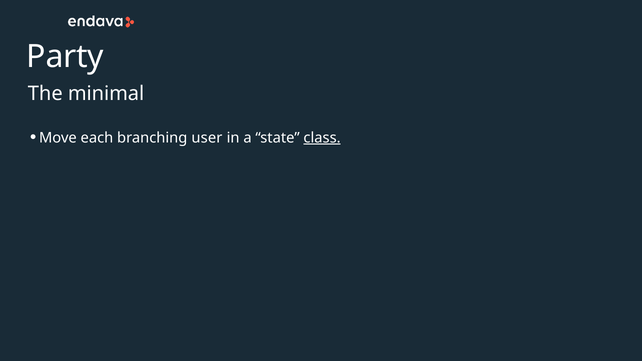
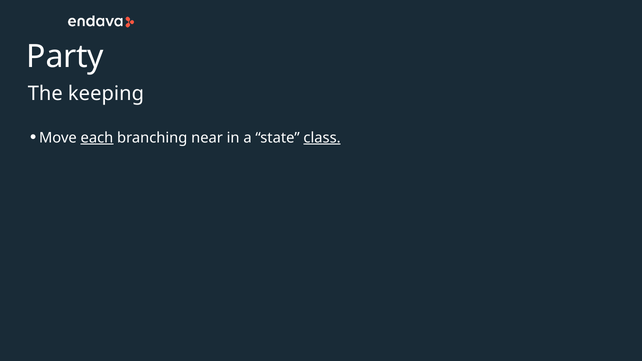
minimal: minimal -> keeping (106, 94)
each underline: none -> present (97, 138)
user: user -> near (207, 138)
